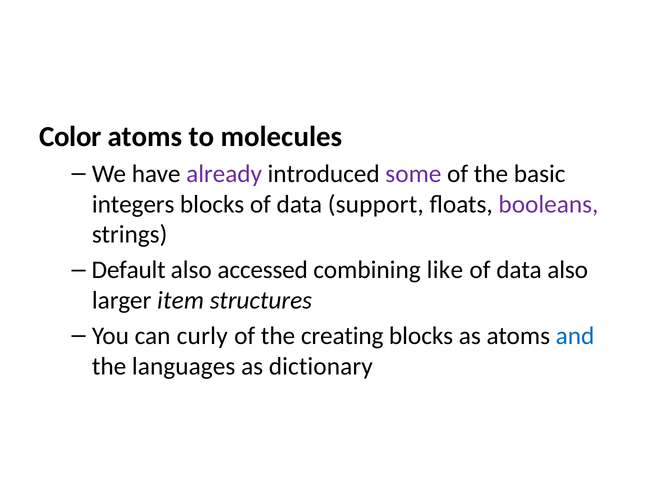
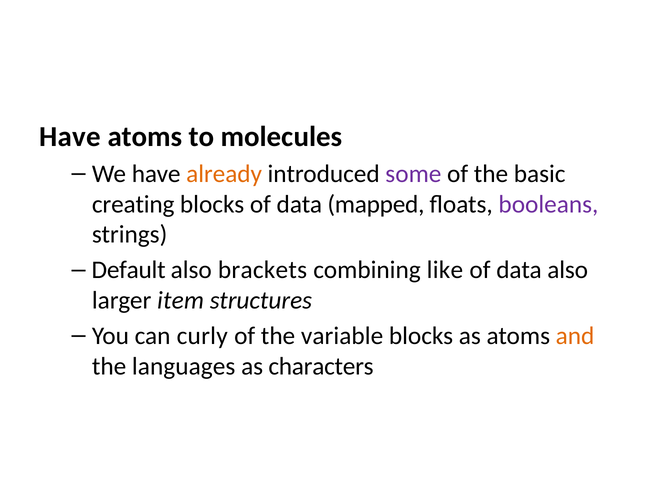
Color: Color -> Have (70, 137)
already colour: purple -> orange (224, 174)
integers: integers -> creating (133, 204)
support: support -> mapped (376, 204)
accessed: accessed -> brackets (262, 270)
creating: creating -> variable (342, 336)
and colour: blue -> orange (575, 336)
dictionary: dictionary -> characters (321, 366)
